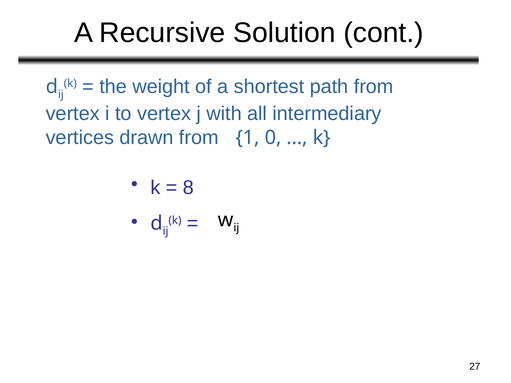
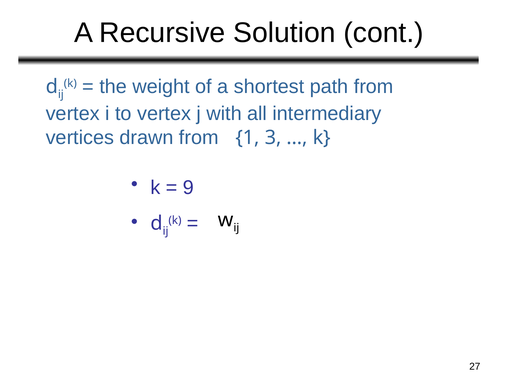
0: 0 -> 3 (273, 138)
8: 8 -> 9 (188, 188)
